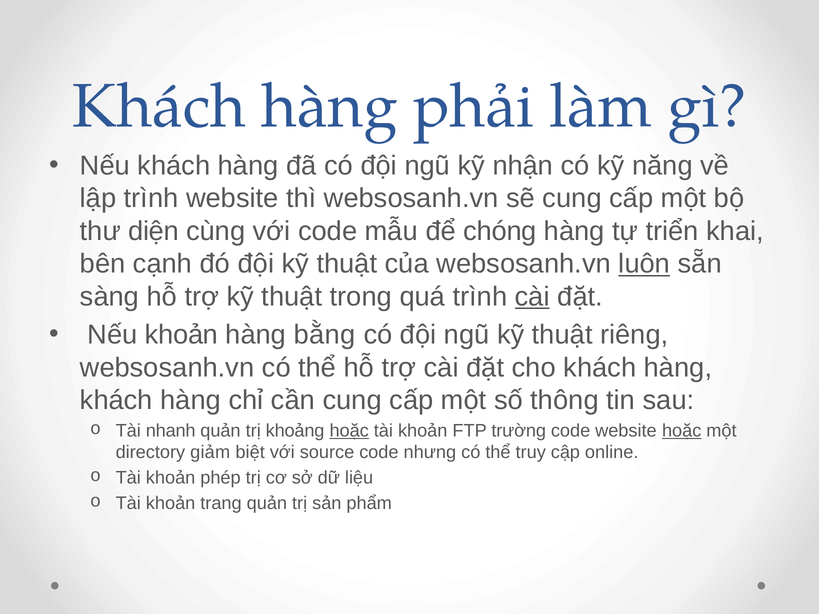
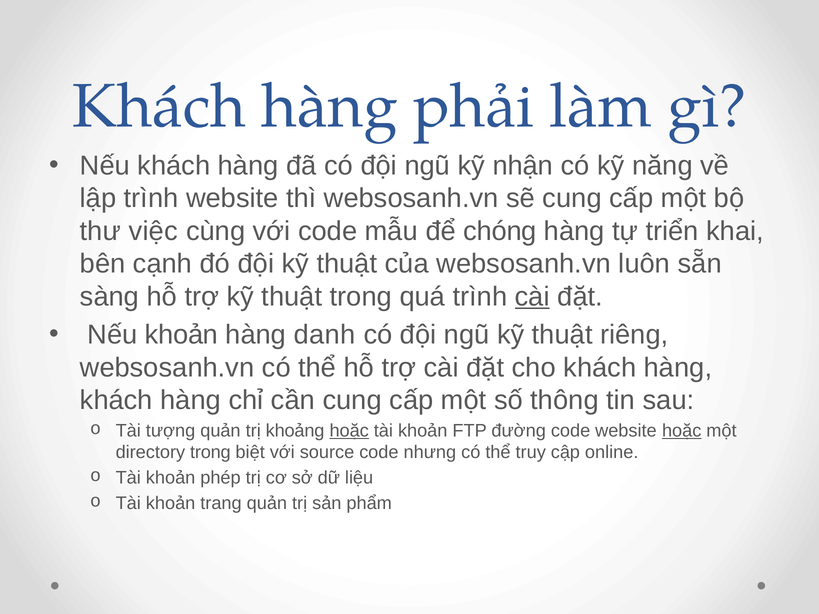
diện: diện -> việc (153, 231)
luôn underline: present -> none (644, 264)
bằng: bằng -> danh (325, 335)
nhanh: nhanh -> tượng (171, 431)
trường: trường -> đường (519, 431)
directory giảm: giảm -> trong (210, 453)
